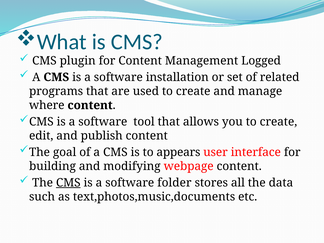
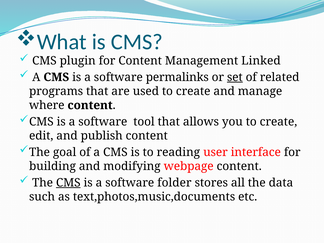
Logged: Logged -> Linked (261, 61)
installation: installation -> permalinks (177, 77)
set underline: none -> present (235, 77)
appears: appears -> reading (178, 152)
